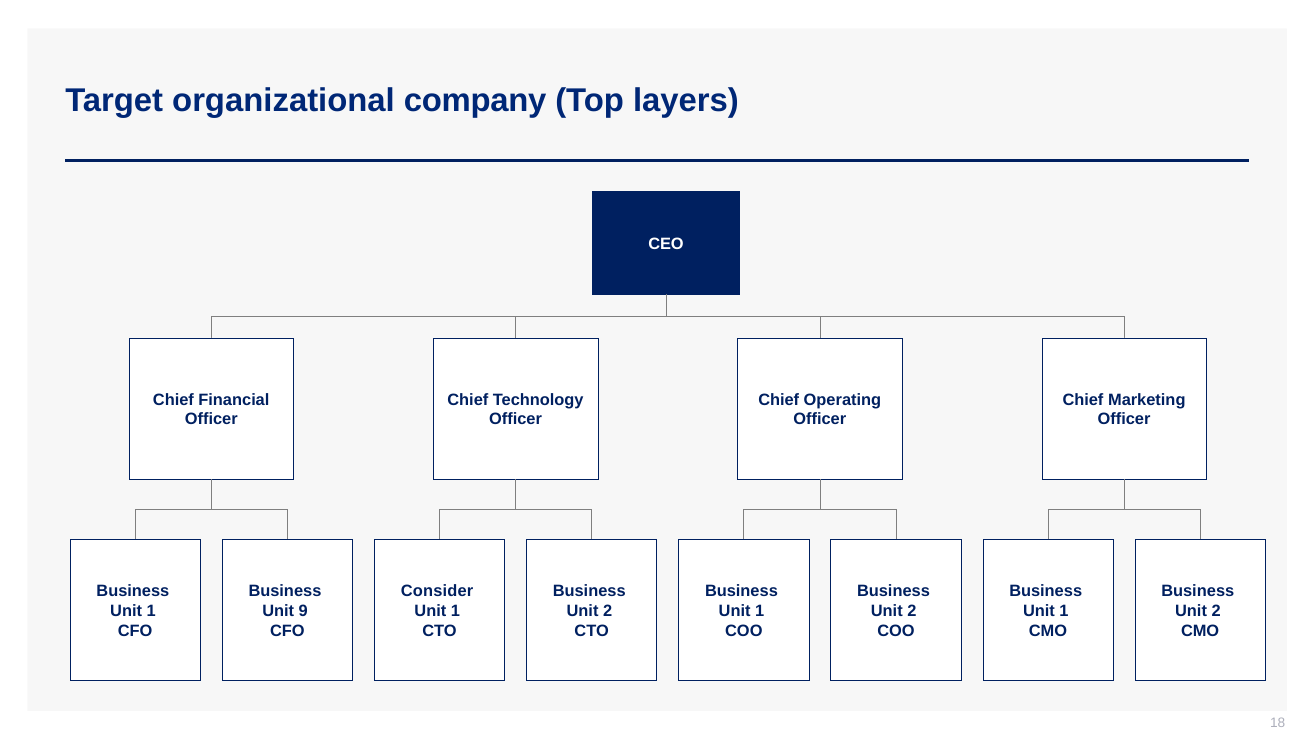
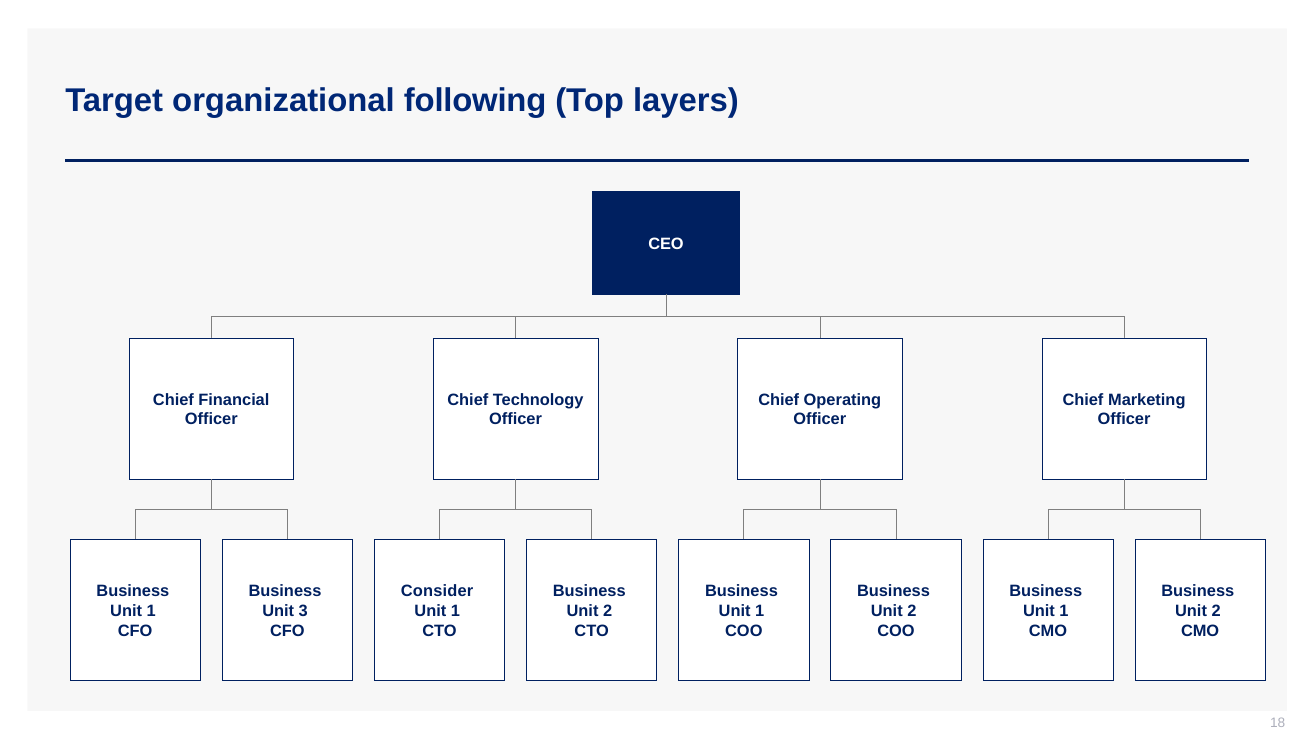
company: company -> following (475, 100)
9: 9 -> 3 (303, 611)
